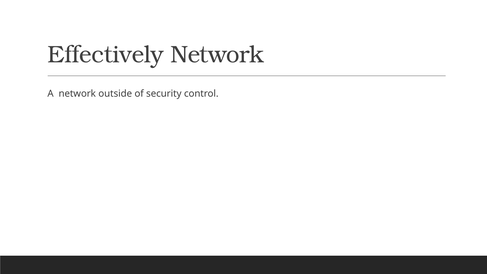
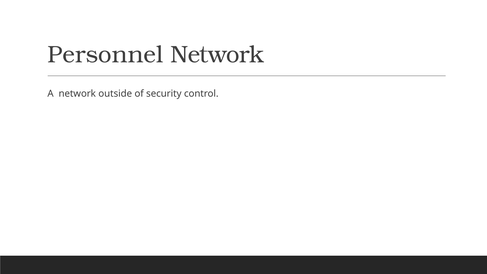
Effectively: Effectively -> Personnel (105, 55)
